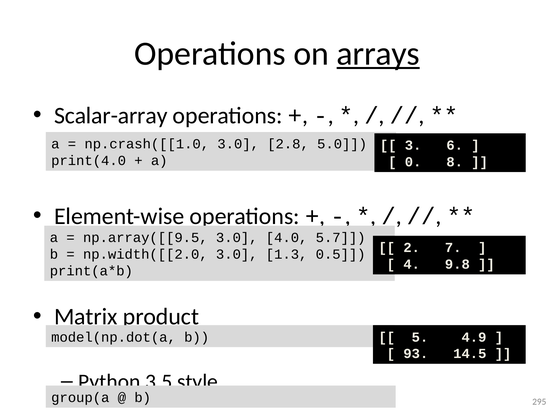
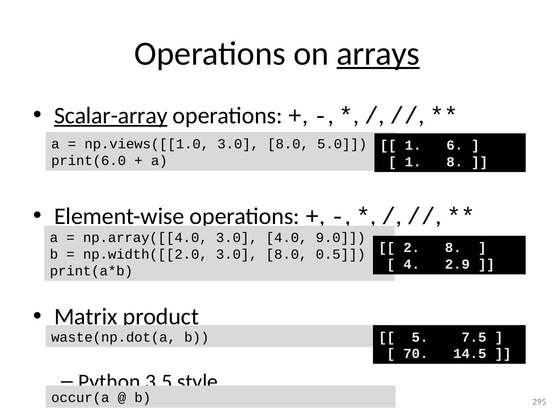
Scalar-array underline: none -> present (111, 116)
np.crash([[1.0: np.crash([[1.0 -> np.views([[1.0 (147, 144)
2.8: 2.8 -> 8.0 (288, 144)
3: 3 -> 1 (413, 146)
print(4.0: print(4.0 -> print(6.0 (89, 161)
0: 0 -> 1 (413, 162)
np.array([[9.5: np.array([[9.5 -> np.array([[4.0 (145, 238)
5.7: 5.7 -> 9.0 (341, 238)
2 7: 7 -> 8 (453, 248)
1.3: 1.3 -> 8.0 (287, 255)
9.8: 9.8 -> 2.9 (457, 265)
model(np.dot(a: model(np.dot(a -> waste(np.dot(a (114, 338)
4.9: 4.9 -> 7.5 (474, 338)
93: 93 -> 70 (416, 354)
group(a: group(a -> occur(a (80, 398)
